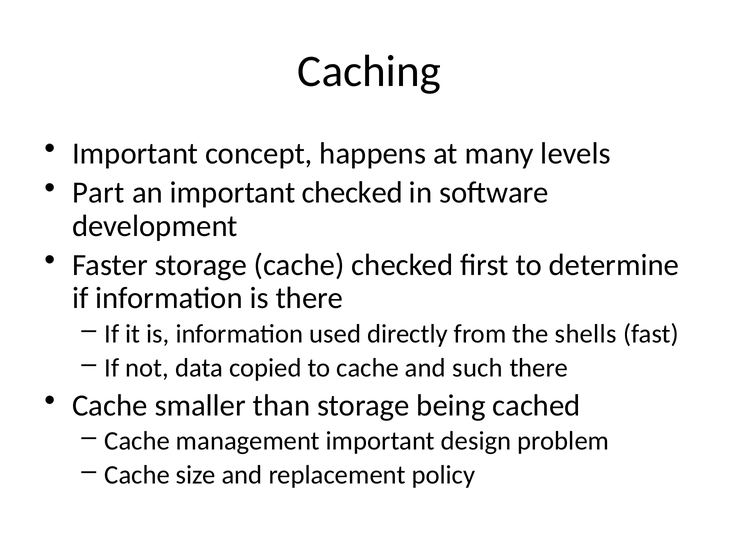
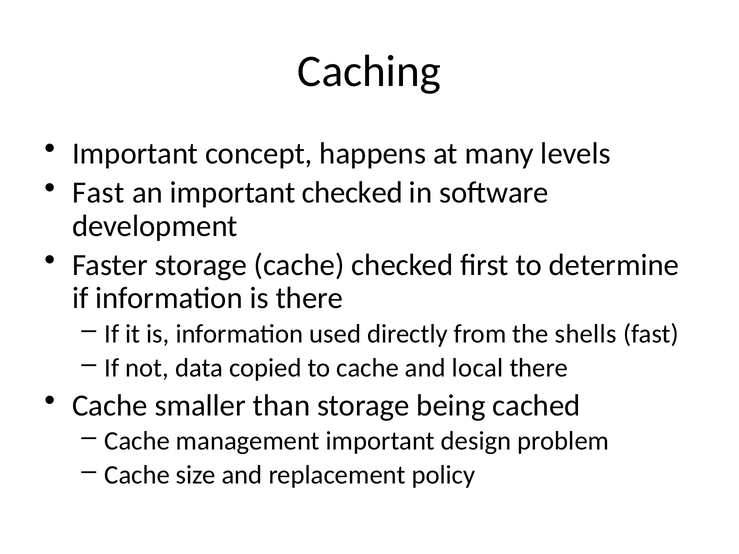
Part: Part -> Fast (98, 193)
such: such -> local (478, 368)
